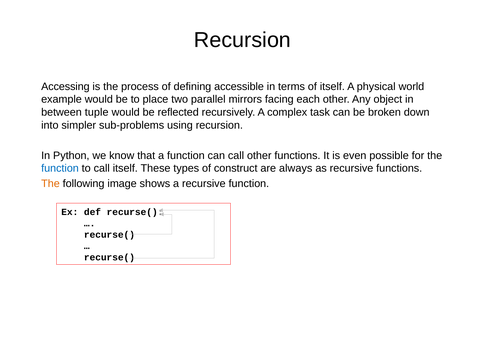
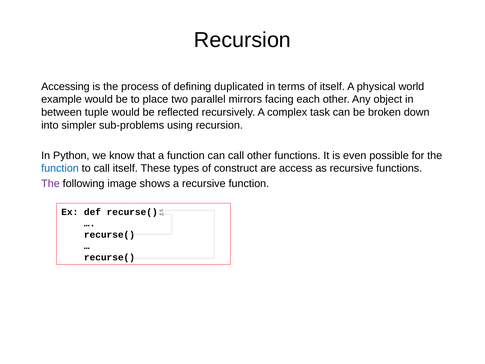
accessible: accessible -> duplicated (239, 86)
always: always -> access (296, 168)
The colour: orange -> purple (50, 183)
